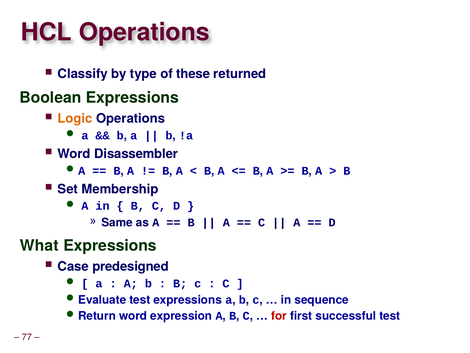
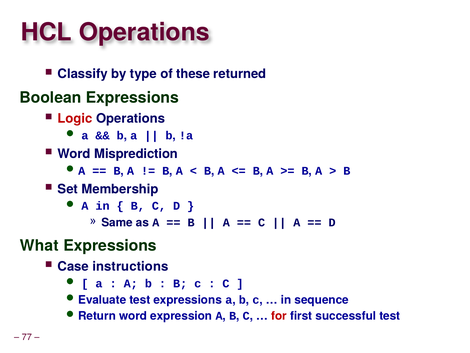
Logic colour: orange -> red (75, 118)
Disassembler: Disassembler -> Misprediction (136, 154)
predesigned: predesigned -> instructions (130, 266)
